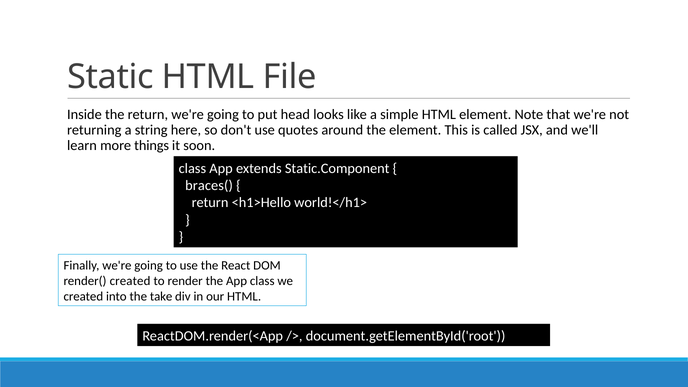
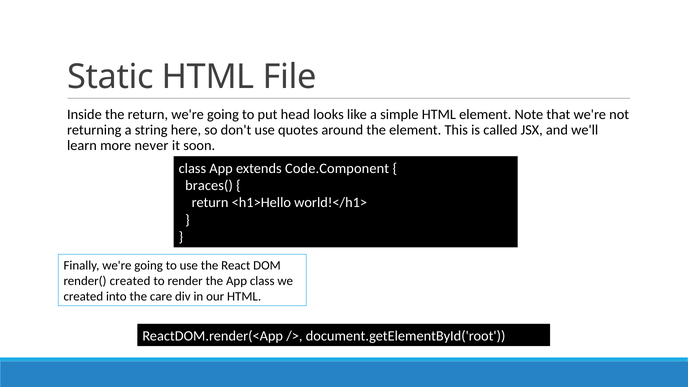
things: things -> never (151, 145)
Static.Component: Static.Component -> Code.Component (337, 168)
take: take -> care (161, 296)
